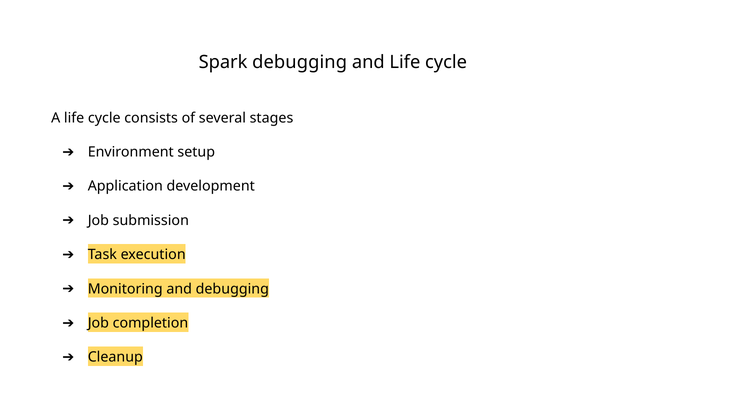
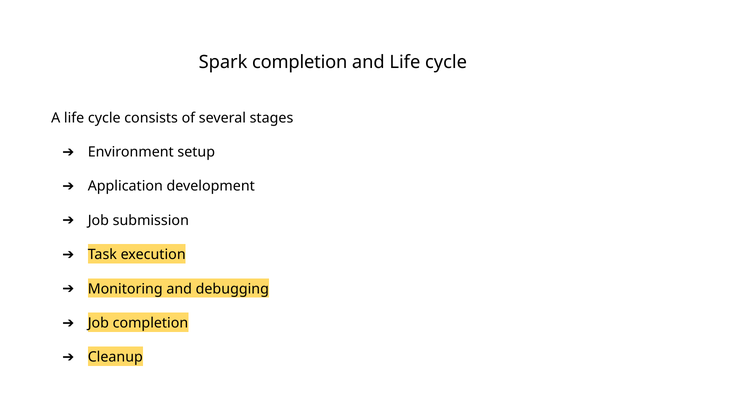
Spark debugging: debugging -> completion (300, 62)
